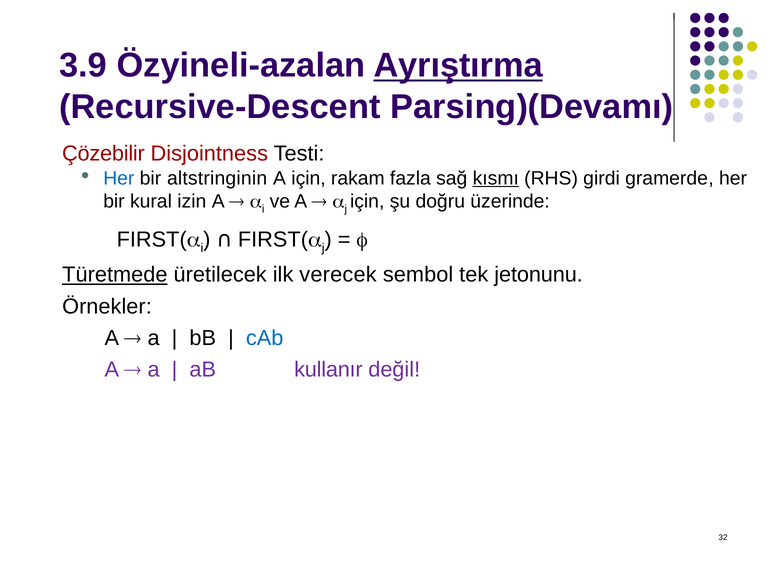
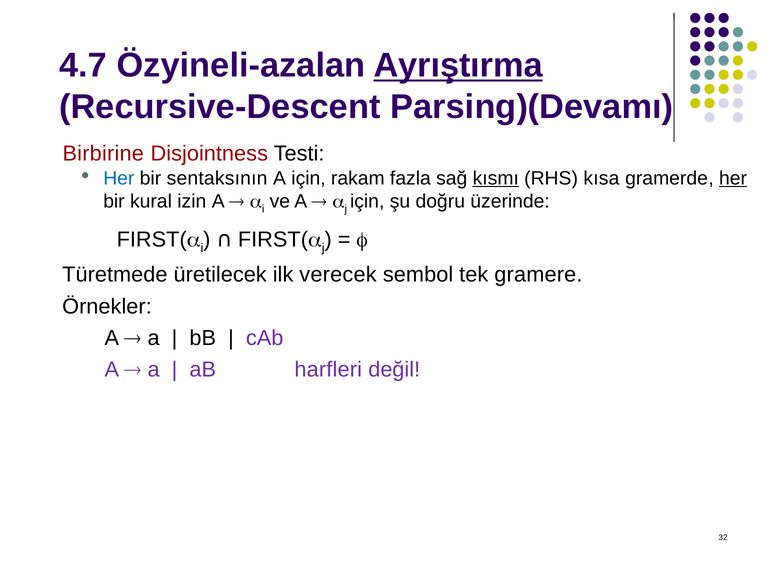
3.9: 3.9 -> 4.7 (83, 66)
Çözebilir: Çözebilir -> Birbirine (103, 154)
altstringinin: altstringinin -> sentaksının (217, 178)
girdi: girdi -> kısa (601, 178)
her underline: none -> present (733, 178)
Türetmede underline: present -> none (115, 275)
jetonunu: jetonunu -> gramere (538, 275)
cAb colour: blue -> purple (265, 338)
kullanır: kullanır -> harfleri (328, 370)
